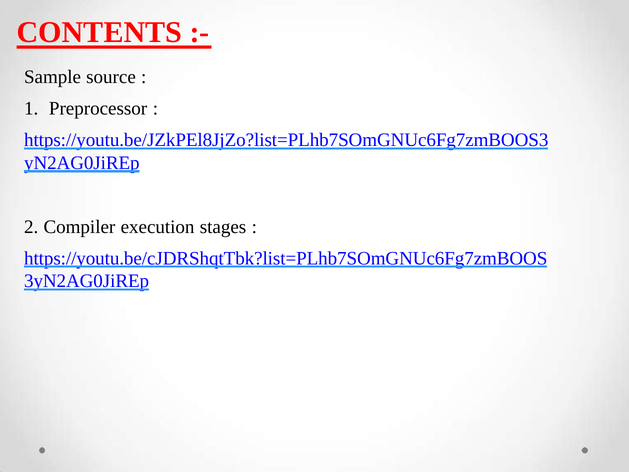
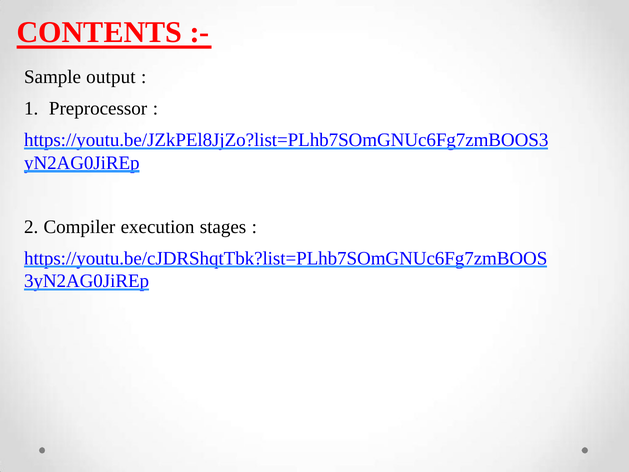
source: source -> output (111, 77)
